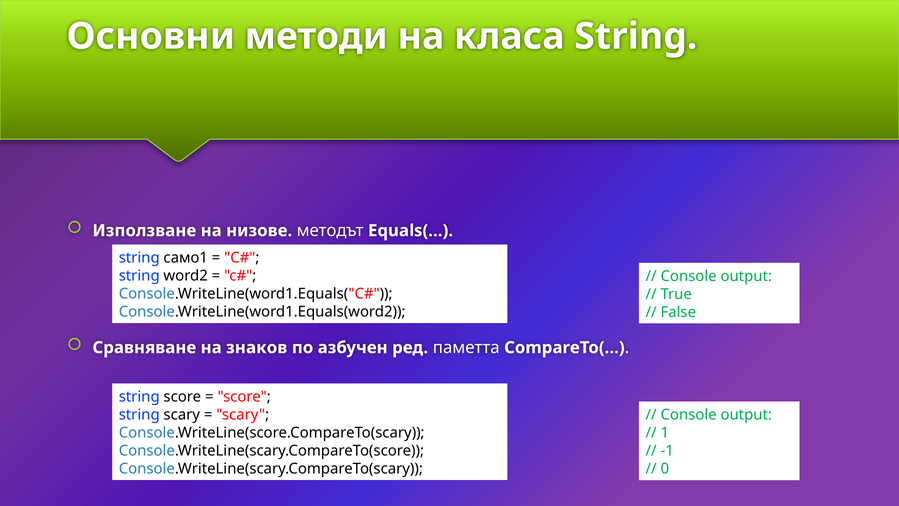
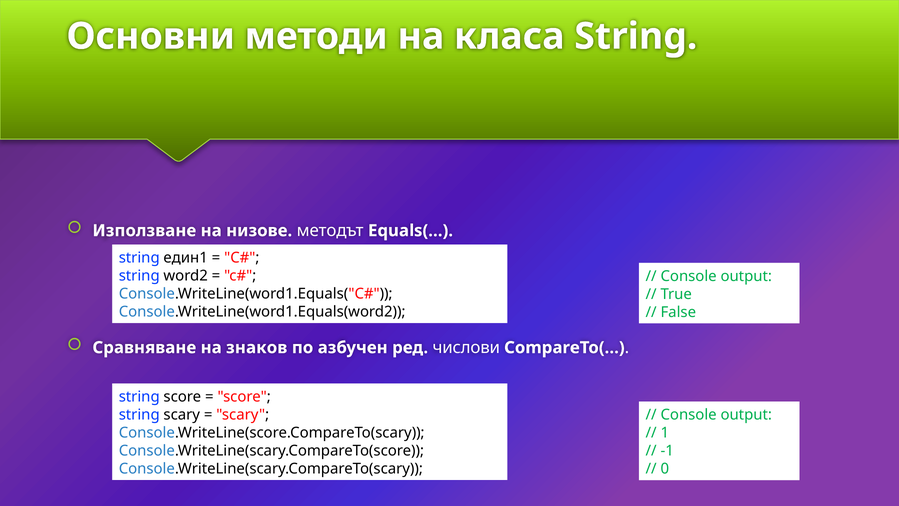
само1: само1 -> един1 (186, 258)
паметта: паметта -> числови (466, 347)
